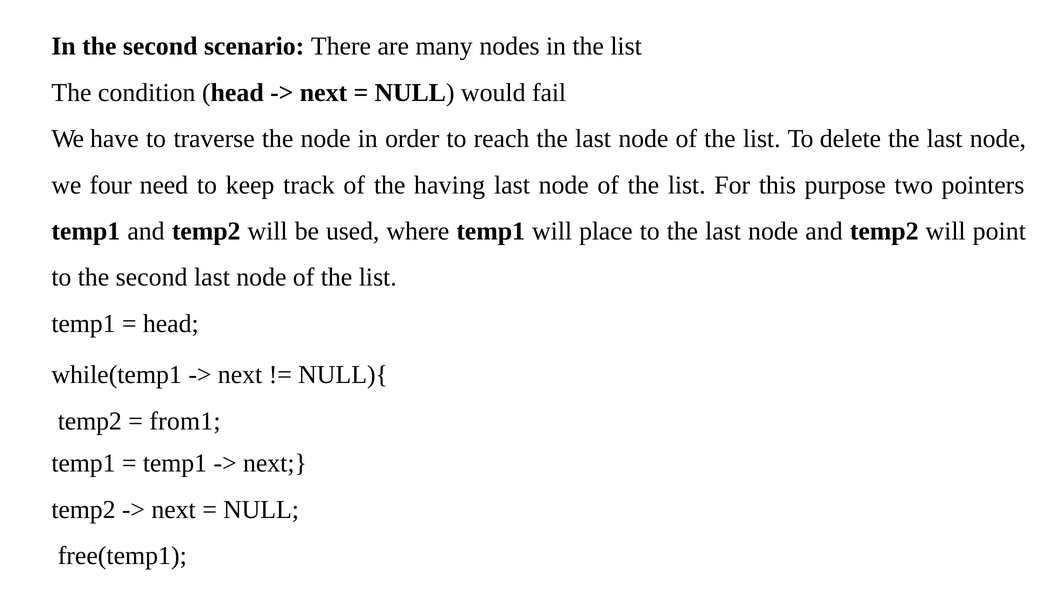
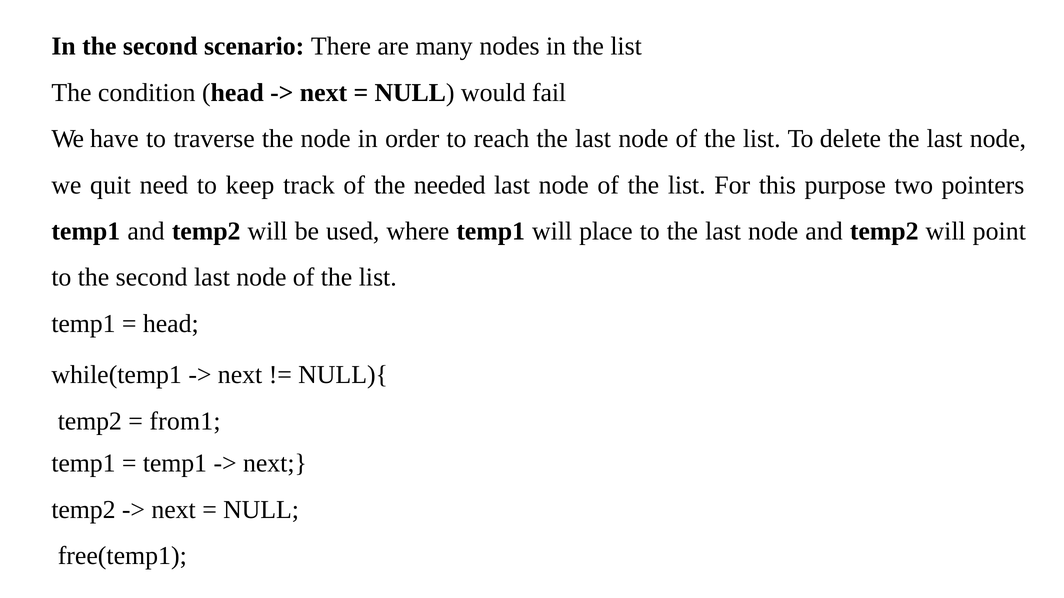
four: four -> quit (110, 185)
having: having -> needed (450, 185)
